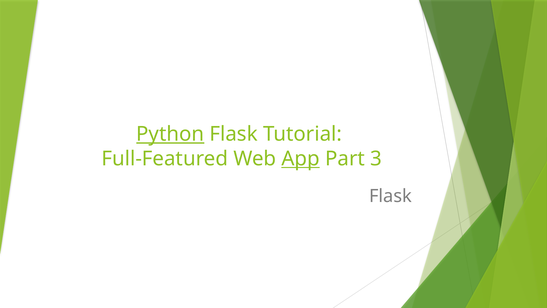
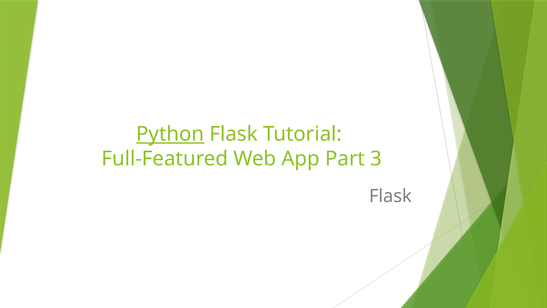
App underline: present -> none (301, 159)
